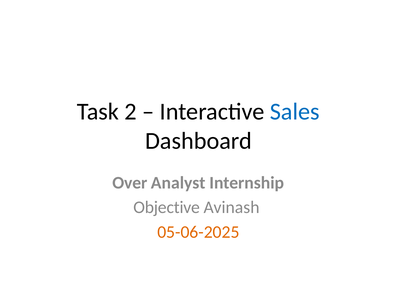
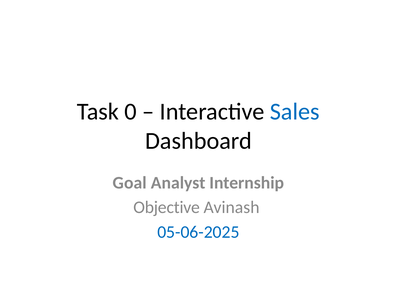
2: 2 -> 0 (131, 112)
Over: Over -> Goal (130, 183)
05-06-2025 colour: orange -> blue (198, 232)
